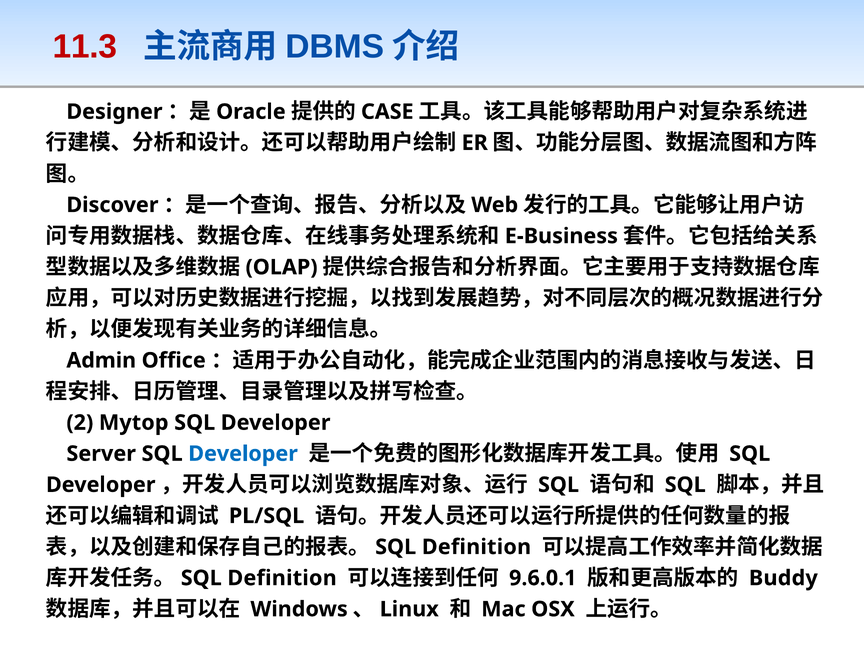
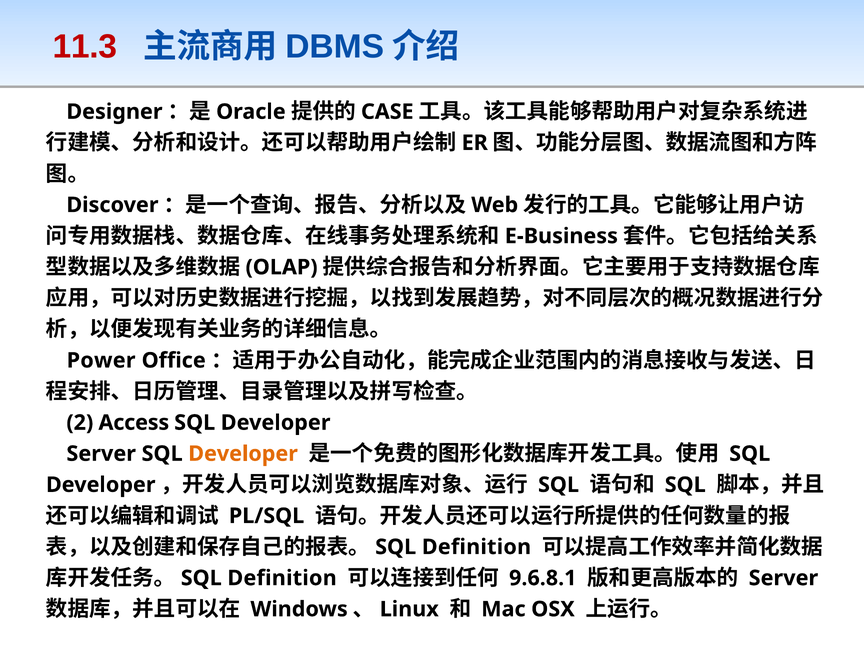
Admin: Admin -> Power (101, 360)
Mytop: Mytop -> Access (134, 423)
Developer colour: blue -> orange (243, 454)
9.6.0.1: 9.6.0.1 -> 9.6.8.1 (543, 578)
Buddy: Buddy -> Server (783, 578)
